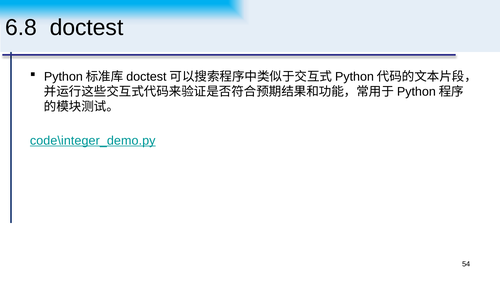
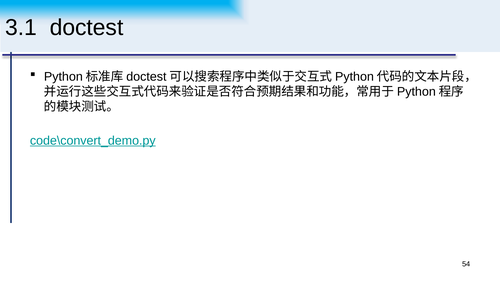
6.8: 6.8 -> 3.1 (21, 27)
code\integer_demo.py: code\integer_demo.py -> code\convert_demo.py (93, 140)
